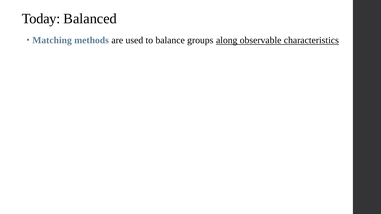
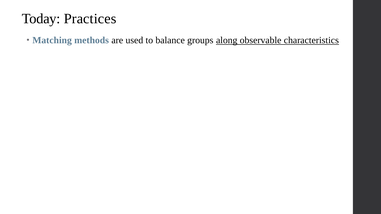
Balanced: Balanced -> Practices (90, 19)
